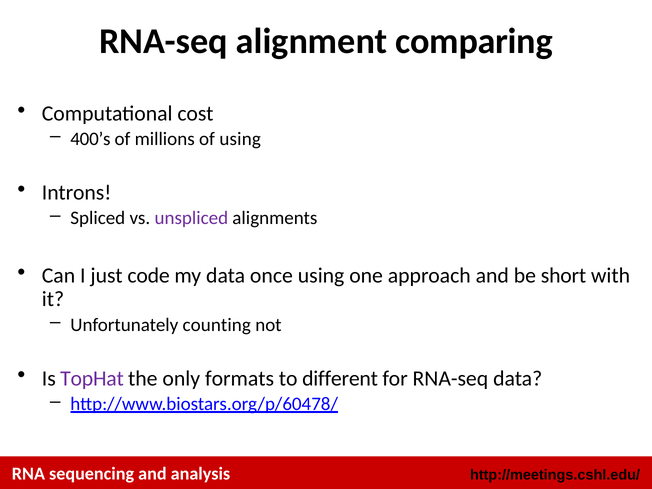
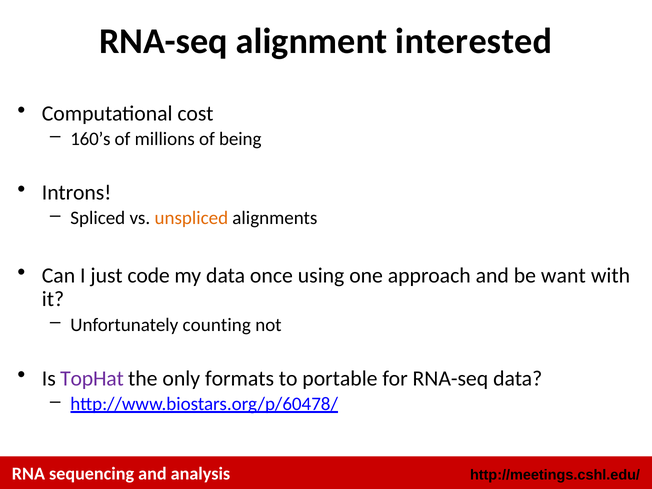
comparing: comparing -> interested (474, 41)
400’s: 400’s -> 160’s (90, 139)
of using: using -> being (240, 139)
unspliced colour: purple -> orange (191, 218)
short: short -> want (563, 276)
different: different -> portable (340, 378)
